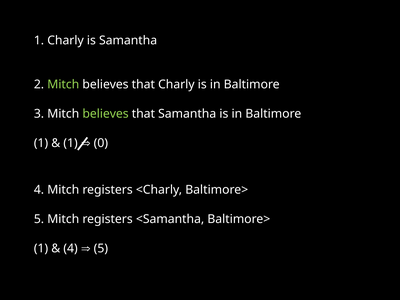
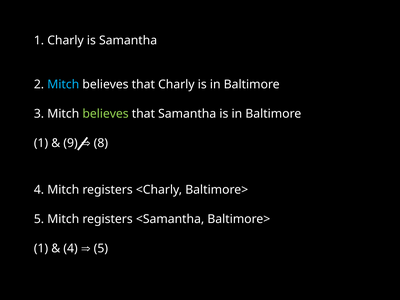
Mitch colour: light green -> light blue (63, 84)
1: 1 -> 9 (71, 143)
0: 0 -> 8 (101, 143)
